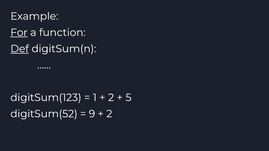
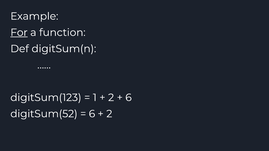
Def underline: present -> none (20, 49)
5: 5 -> 6 (129, 98)
9: 9 -> 6 (92, 114)
